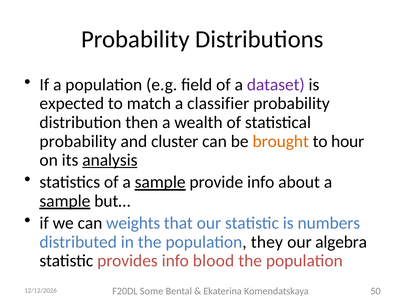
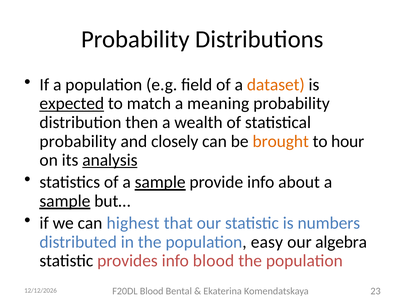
dataset colour: purple -> orange (276, 85)
expected underline: none -> present (72, 103)
classifier: classifier -> meaning (218, 103)
cluster: cluster -> closely (175, 141)
weights: weights -> highest (133, 223)
they: they -> easy (267, 242)
F20DL Some: Some -> Blood (152, 291)
50: 50 -> 23 (376, 291)
